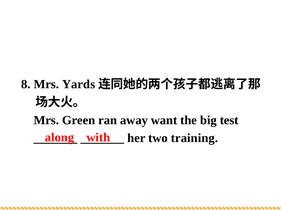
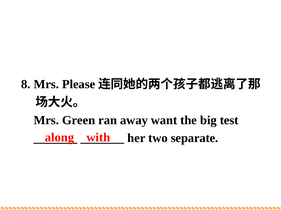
Yards: Yards -> Please (79, 85)
training: training -> separate (195, 139)
